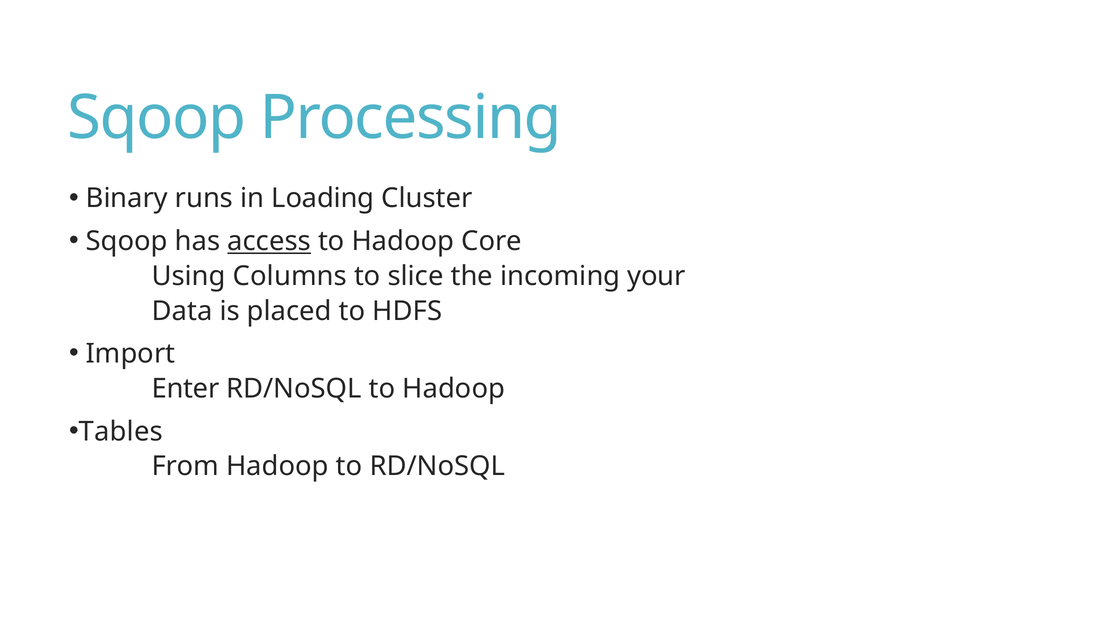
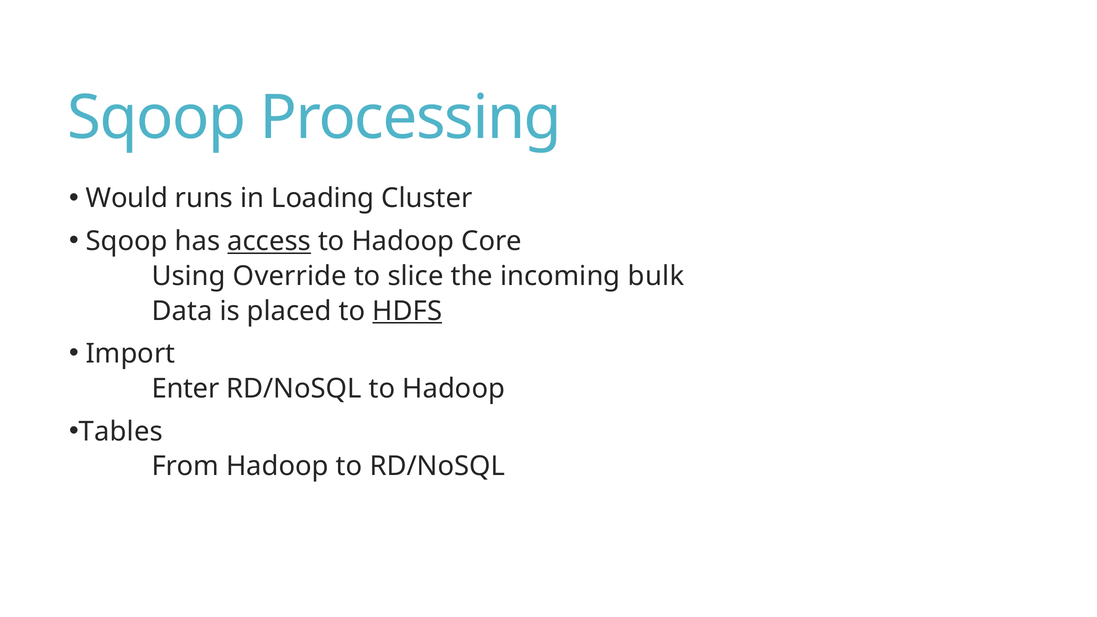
Binary: Binary -> Would (127, 198)
Columns: Columns -> Override (290, 276)
your: your -> bulk (656, 276)
HDFS underline: none -> present (407, 311)
